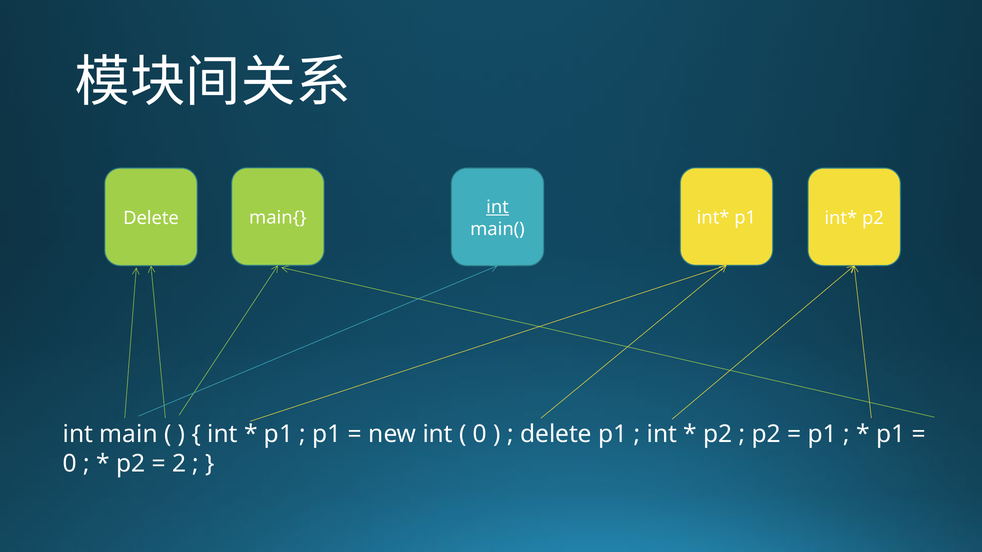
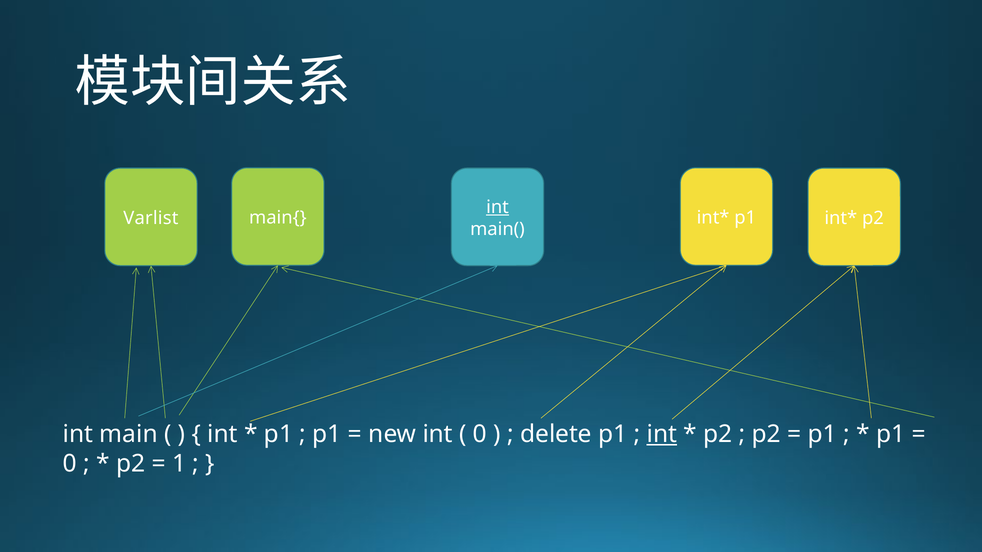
Delete: Delete -> Varlist (151, 218)
int underline: none -> present (662, 435)
2: 2 -> 1 (179, 464)
